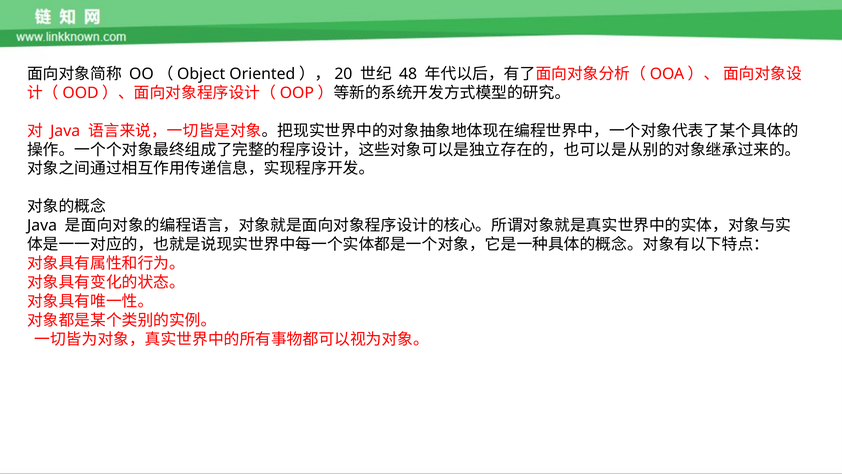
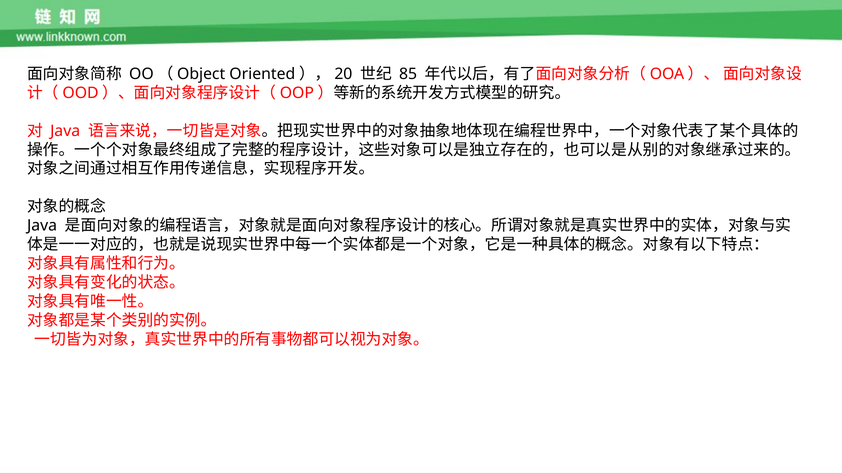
48: 48 -> 85 (408, 74)
